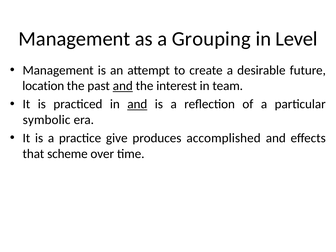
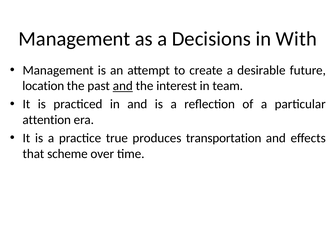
Grouping: Grouping -> Decisions (211, 39)
Level: Level -> With (296, 39)
and underline: present -> none (137, 104)
symbolic: symbolic -> attention (47, 120)
give: give -> true (117, 138)
accomplished: accomplished -> transportation (224, 138)
